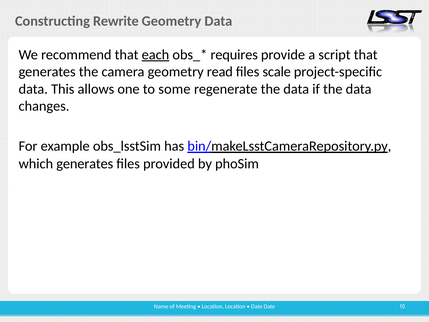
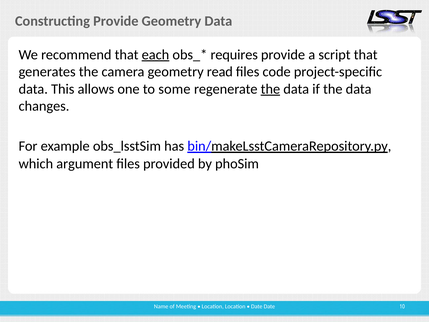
Constructing Rewrite: Rewrite -> Provide (116, 21)
scale: scale -> code (277, 72)
the underline: none -> present (270, 89)
which generates: generates -> argument (85, 164)
